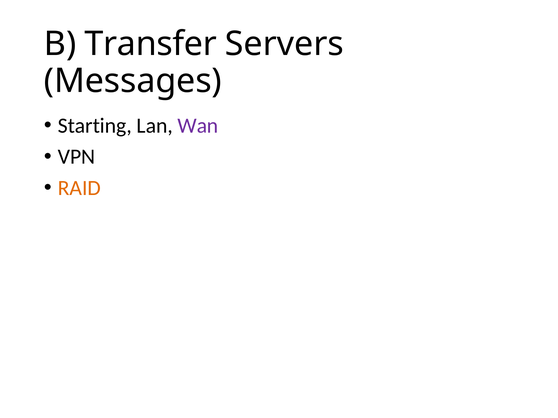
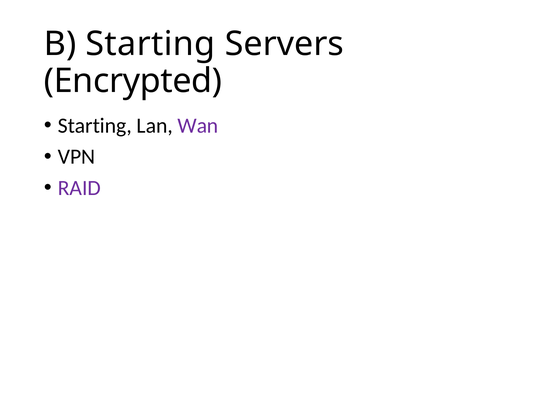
B Transfer: Transfer -> Starting (150, 44)
Messages: Messages -> Encrypted (133, 81)
RAID colour: orange -> purple (79, 188)
